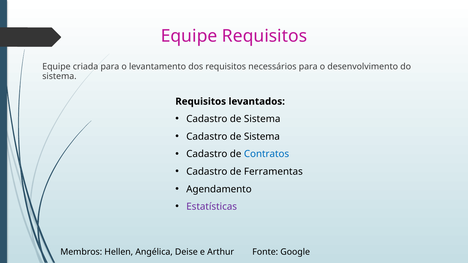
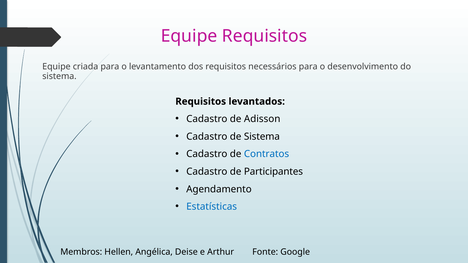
Sistema: Sistema -> Adisson (262, 119)
Ferramentas: Ferramentas -> Participantes (273, 172)
Estatísticas colour: purple -> blue (212, 207)
